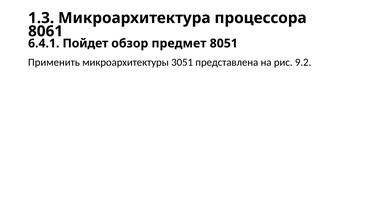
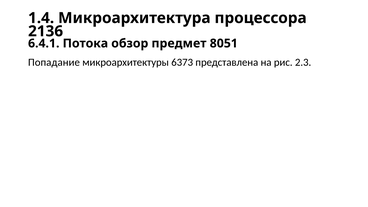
1.3: 1.3 -> 1.4 (41, 18)
8061: 8061 -> 2136 (46, 31)
Пойдет: Пойдет -> Потока (85, 43)
Применить: Применить -> Попадание (54, 62)
3051: 3051 -> 6373 (182, 62)
9.2: 9.2 -> 2.3 (303, 62)
